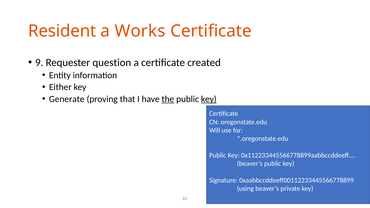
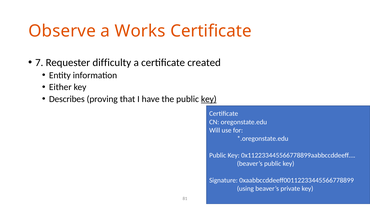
Resident: Resident -> Observe (62, 31)
9: 9 -> 7 (39, 63)
question: question -> difficulty (112, 63)
Generate: Generate -> Describes (67, 99)
the underline: present -> none (168, 99)
